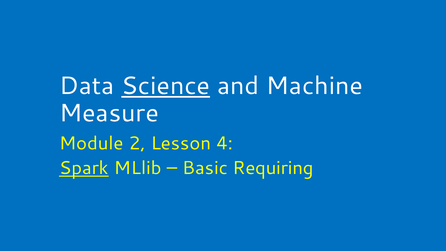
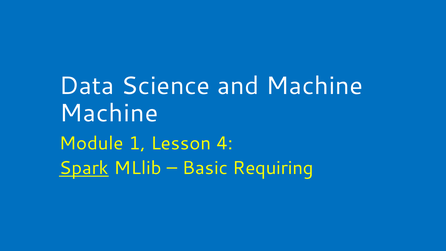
Science underline: present -> none (166, 86)
Measure: Measure -> Machine (109, 113)
2: 2 -> 1 (137, 143)
